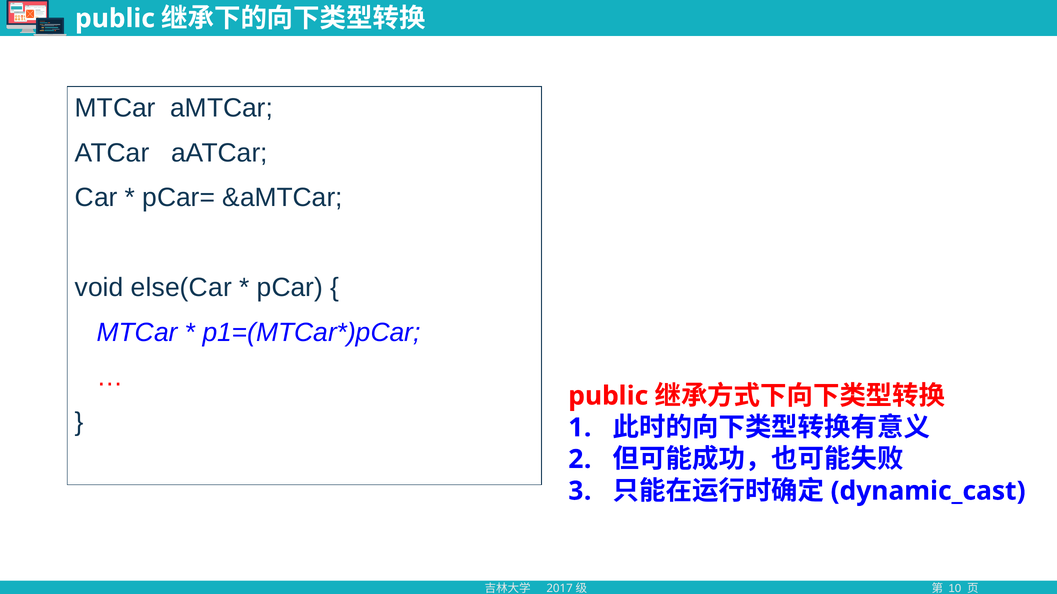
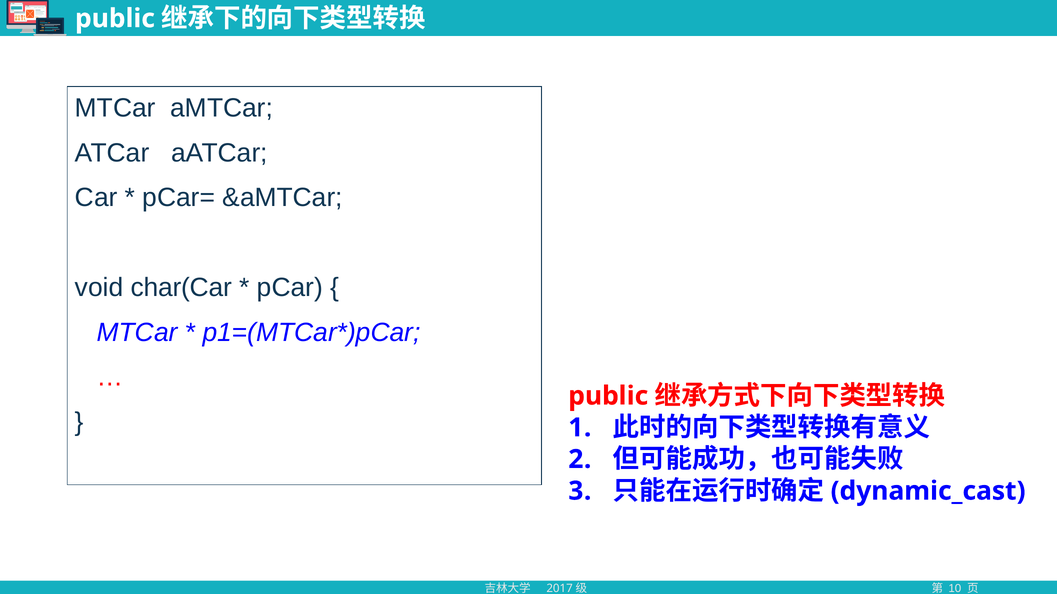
else(Car: else(Car -> char(Car (181, 288)
